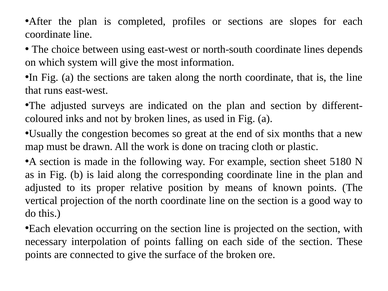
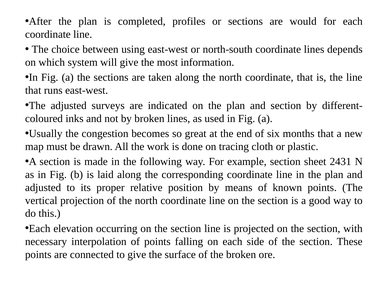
slopes: slopes -> would (303, 21)
5180: 5180 -> 2431 (340, 162)
